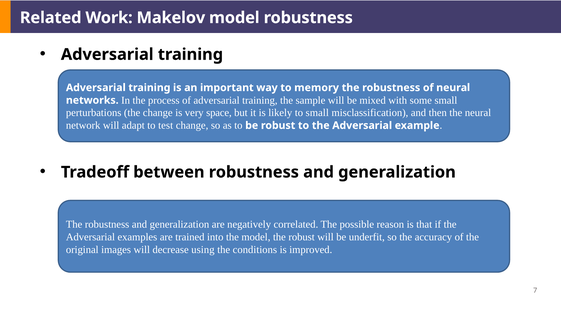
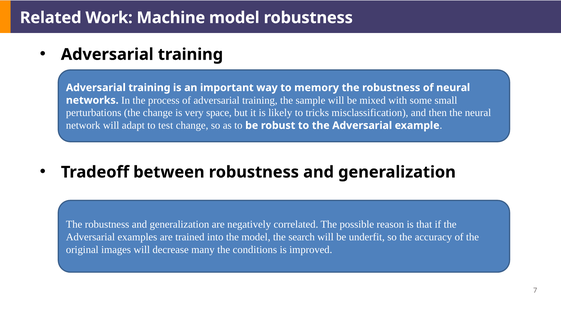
Makelov: Makelov -> Machine (171, 18)
to small: small -> tricks (317, 113)
the robust: robust -> search (302, 237)
using: using -> many (203, 250)
